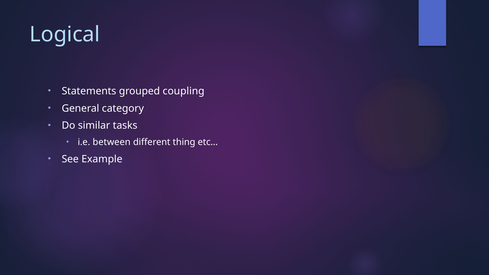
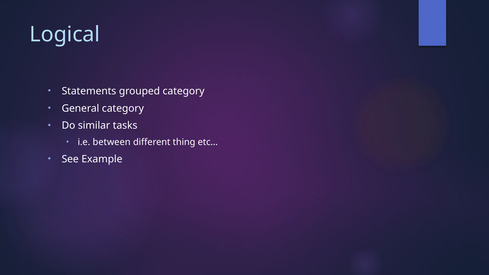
grouped coupling: coupling -> category (184, 91)
